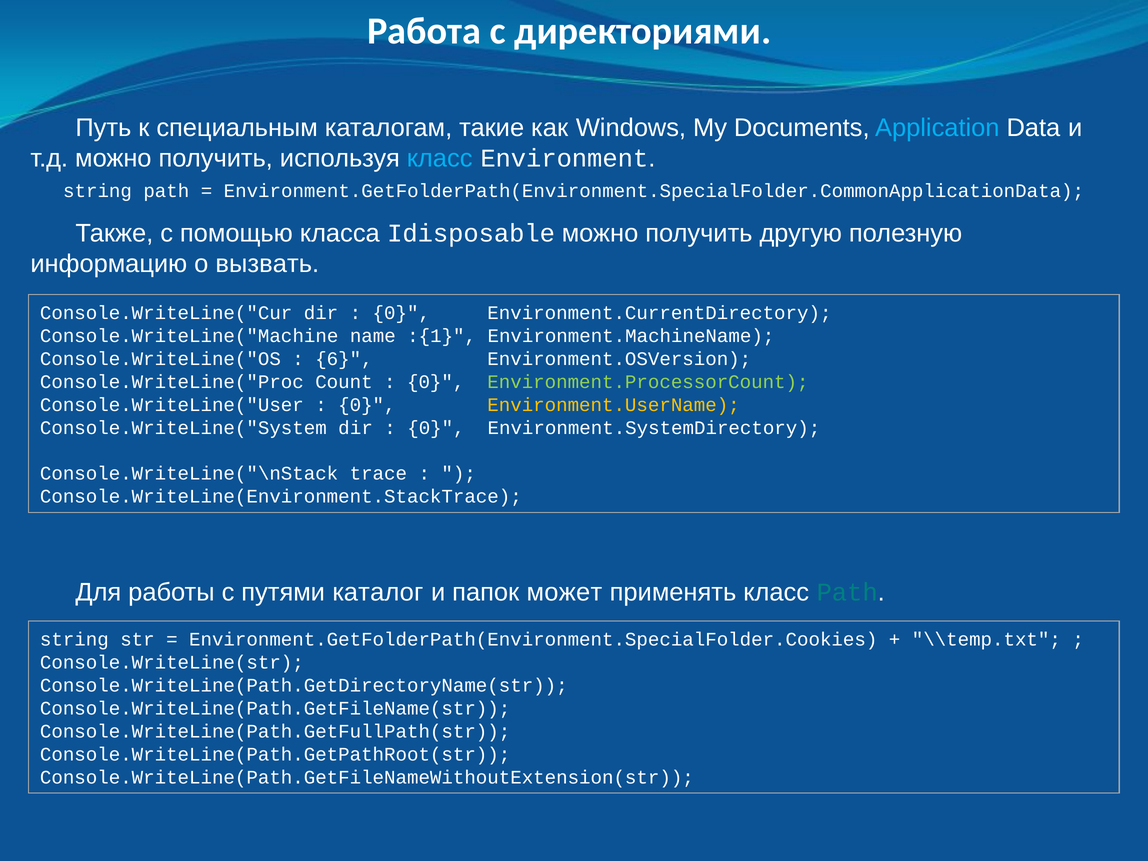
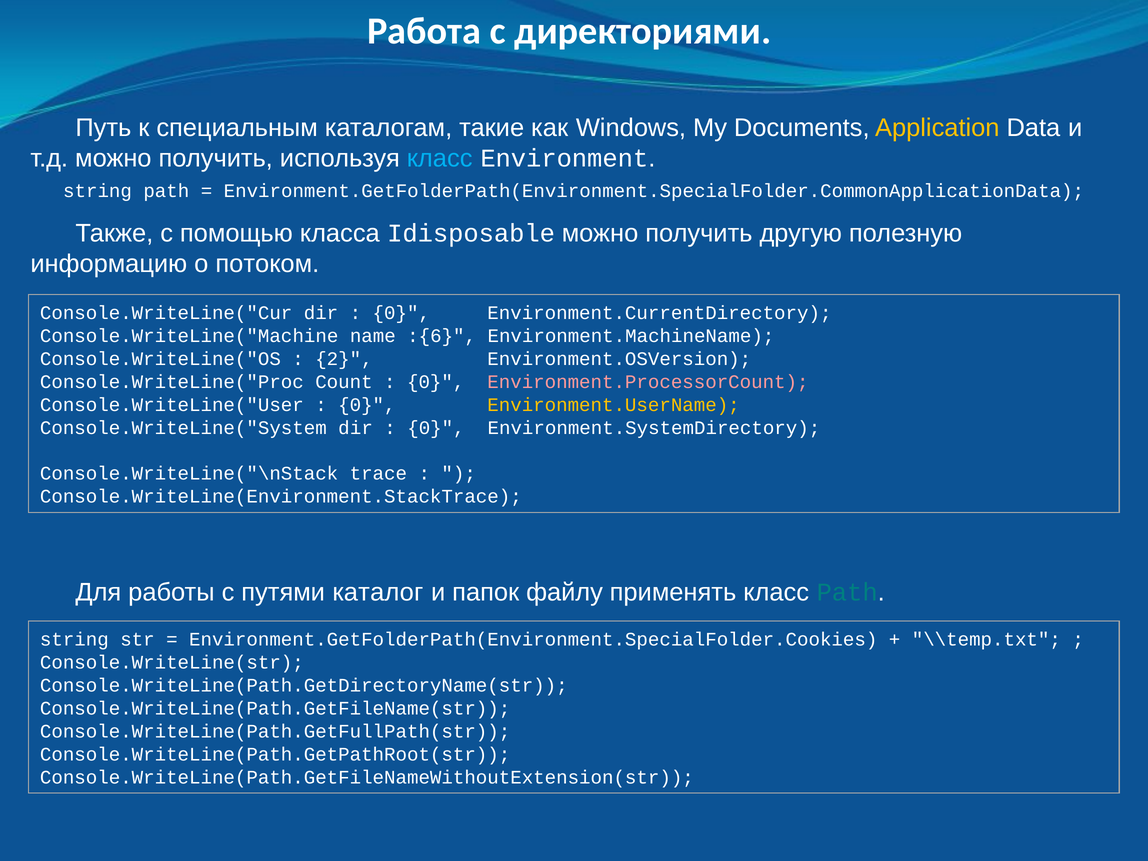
Application colour: light blue -> yellow (937, 128)
вызвать: вызвать -> потоком (267, 264)
:{1: :{1 -> :{6 (442, 336)
6: 6 -> 2 (344, 359)
Environment.ProcessorCount colour: light green -> pink (648, 382)
может: может -> файлу (565, 593)
